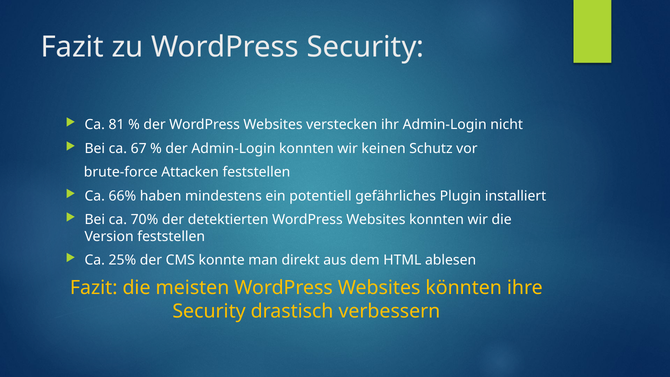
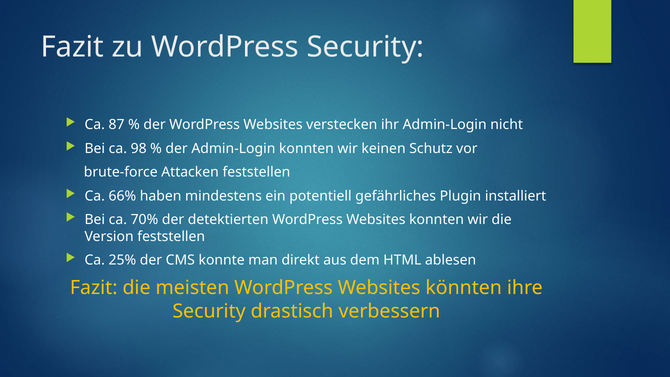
81: 81 -> 87 (117, 125)
67: 67 -> 98 (139, 148)
